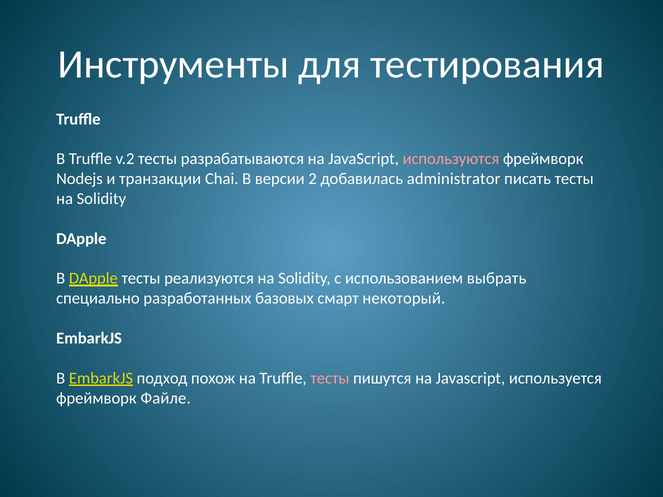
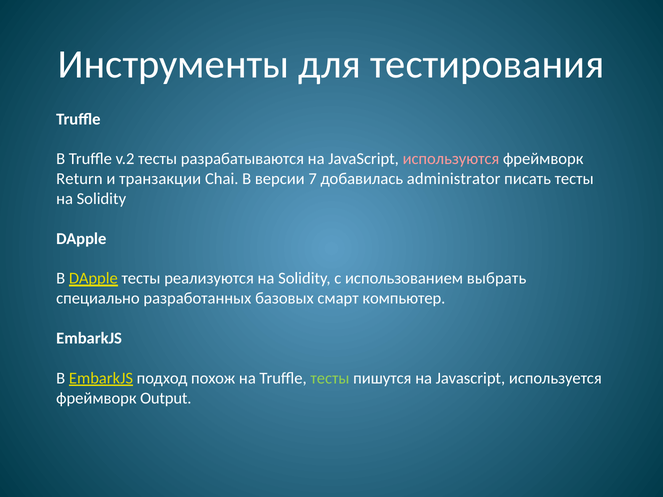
Nodejs: Nodejs -> Return (79, 179)
2: 2 -> 7 (313, 179)
некоторый: некоторый -> компьютер (404, 299)
тесты colour: pink -> light green (330, 378)
Файле: Файле -> Output (166, 398)
